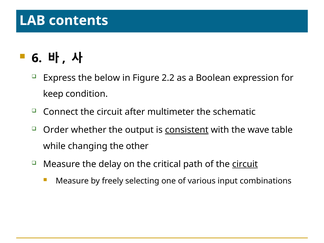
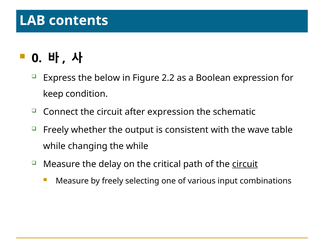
6: 6 -> 0 (37, 58)
after multimeter: multimeter -> expression (171, 112)
Order: Order -> Freely (56, 130)
consistent underline: present -> none (187, 130)
the other: other -> while (137, 146)
